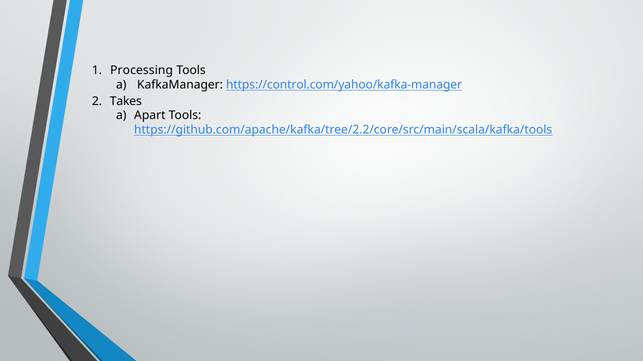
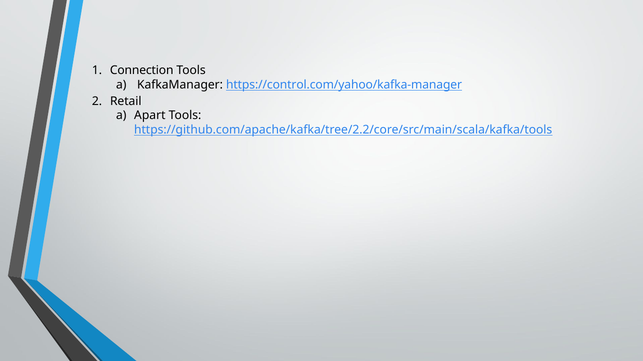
Processing: Processing -> Connection (142, 70)
Takes: Takes -> Retail (126, 101)
